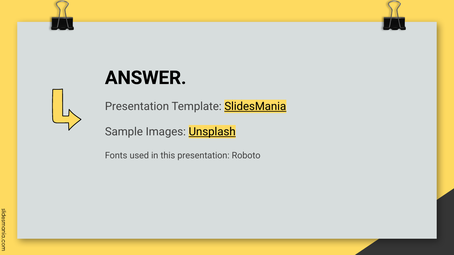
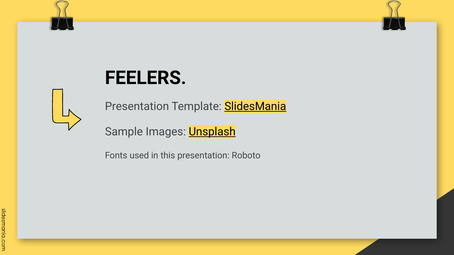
ANSWER: ANSWER -> FEELERS (146, 78)
